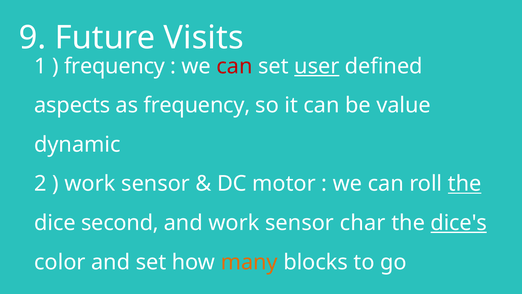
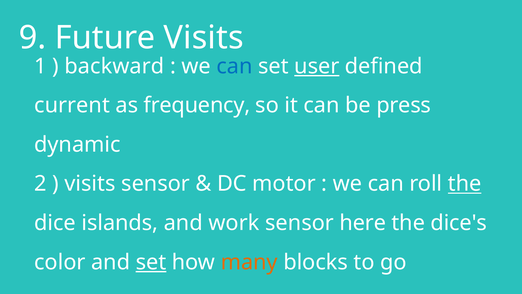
frequency: frequency -> backward (114, 66)
can colour: red -> blue (235, 66)
aspects: aspects -> current (72, 105)
value: value -> press (404, 105)
work: work -> visits (90, 184)
second: second -> islands (120, 223)
char: char -> here (363, 223)
dice's underline: present -> none (459, 223)
set underline: none -> present (151, 262)
